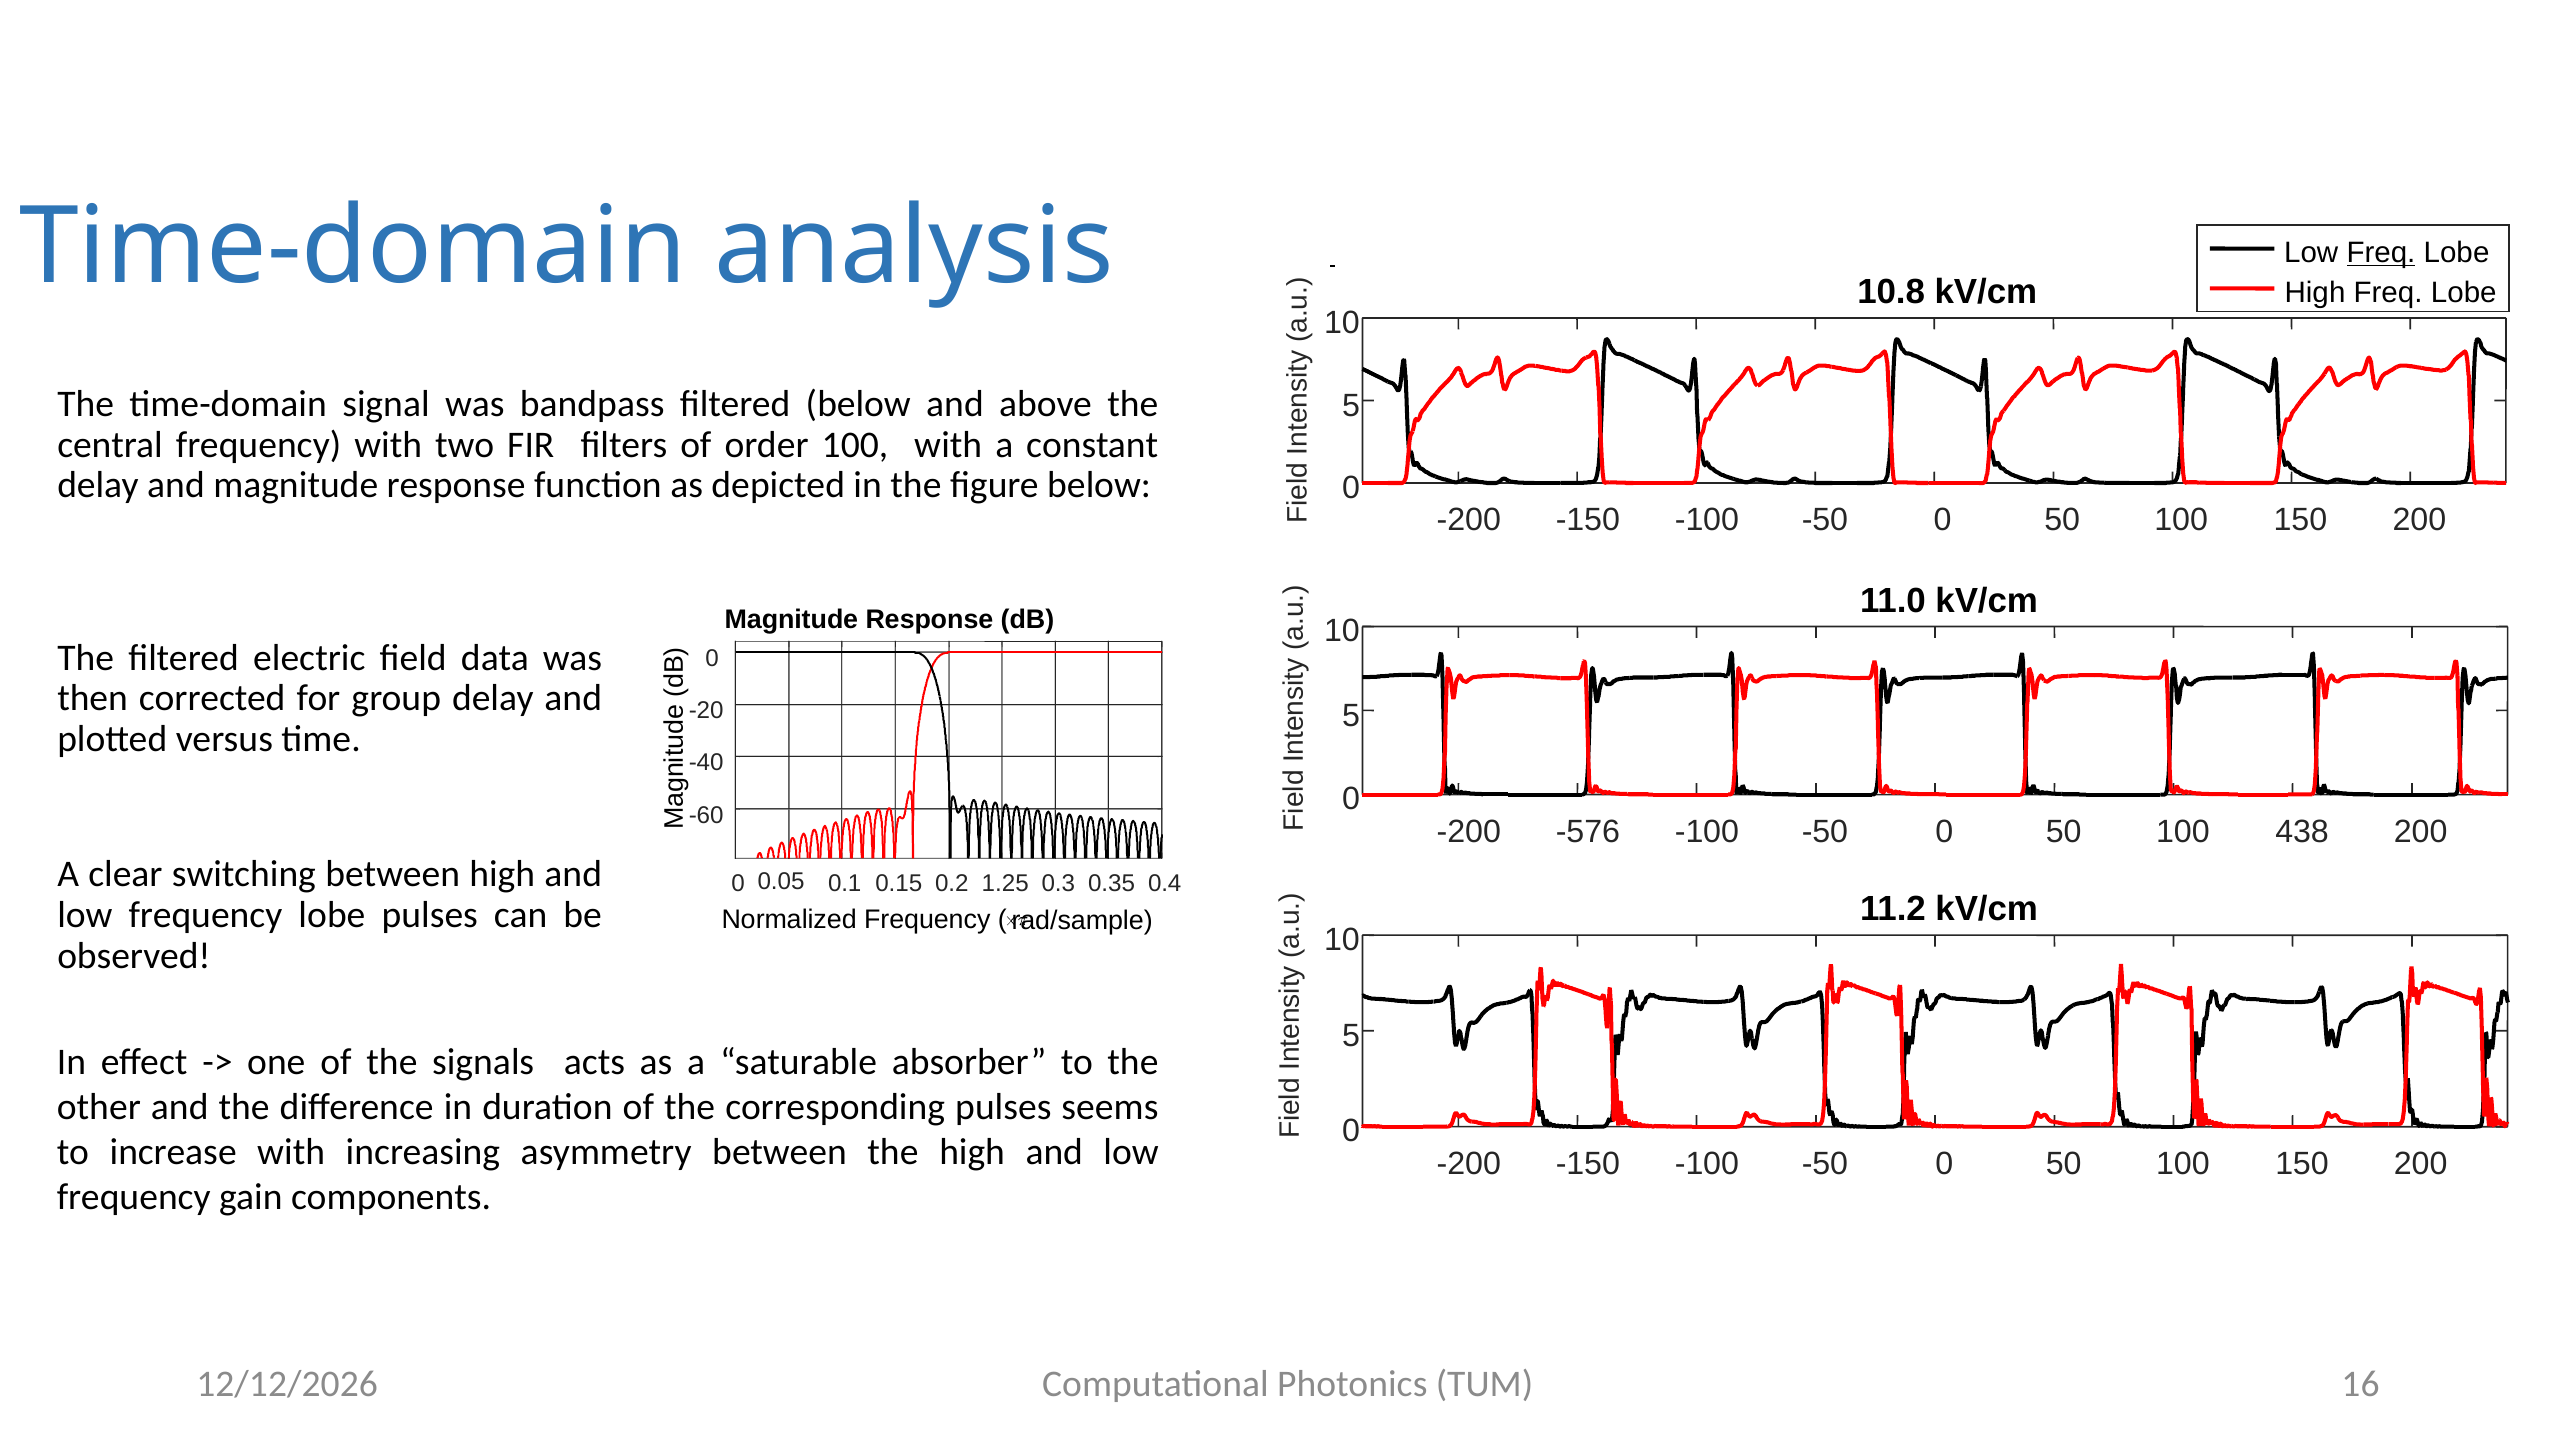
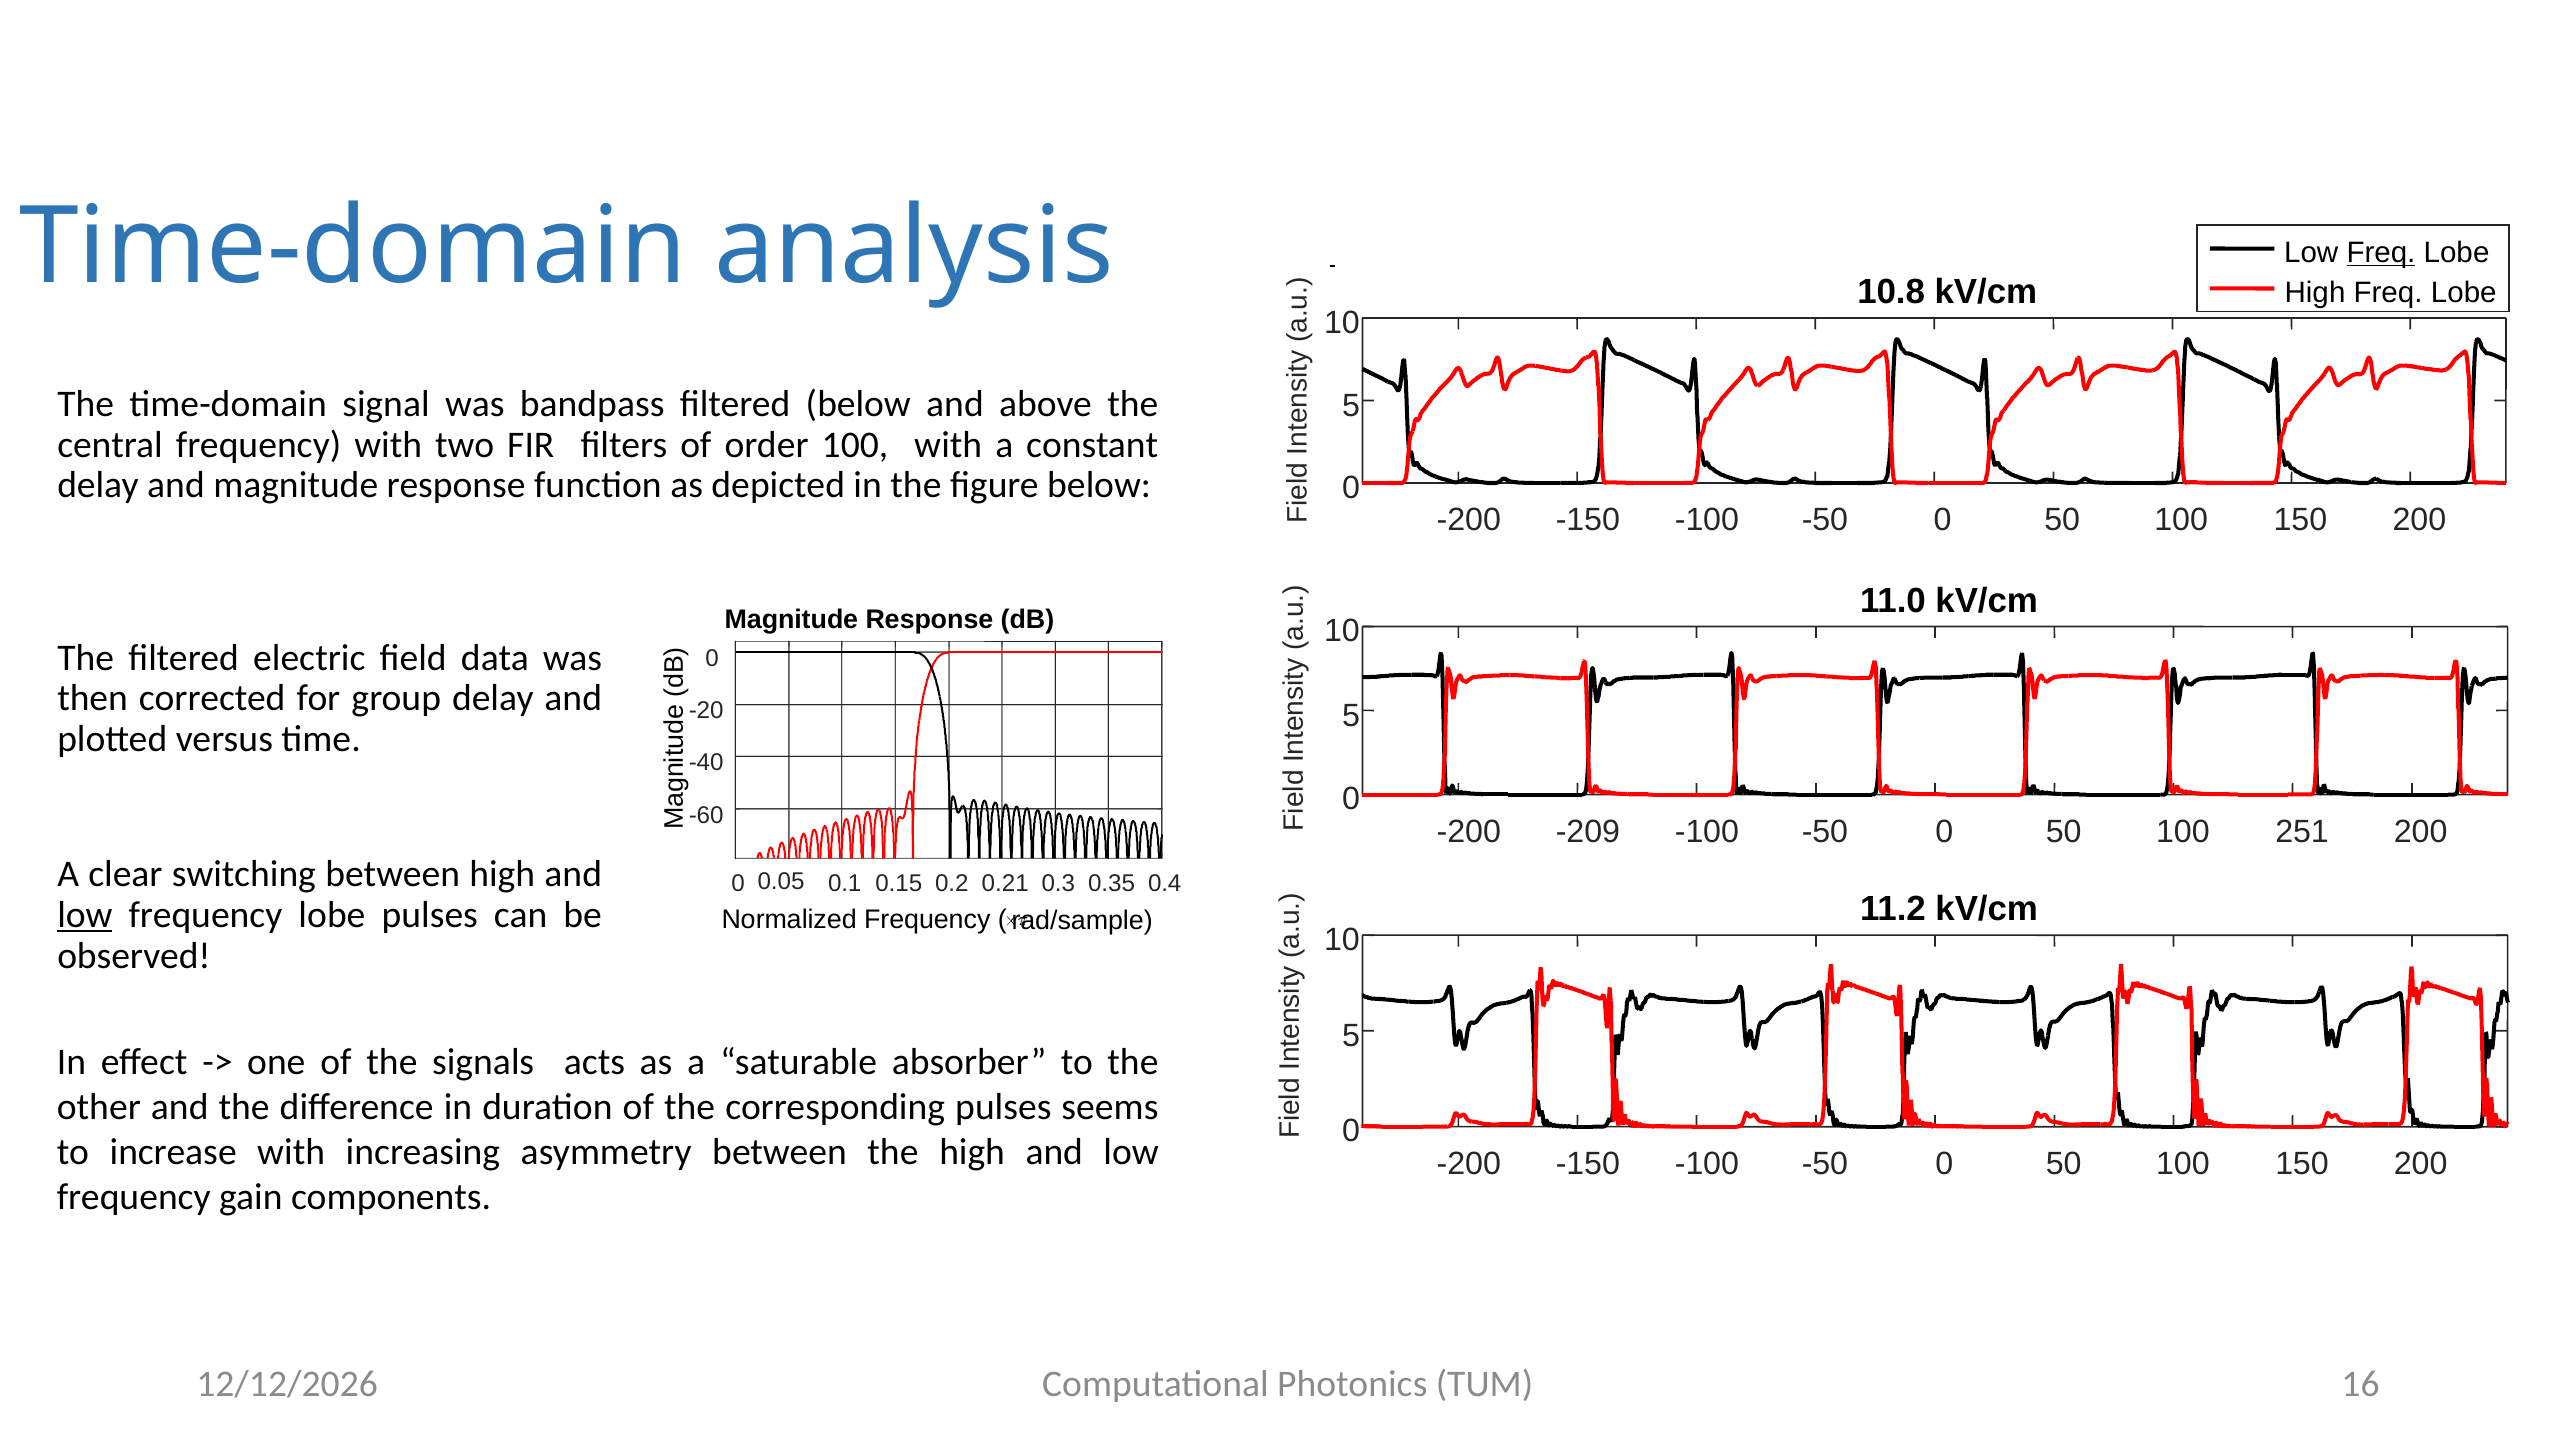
-576: -576 -> -209 (1588, 832)
438: 438 -> 251 (2302, 832)
1.25: 1.25 -> 0.21 (1005, 883)
low underline: none -> present (85, 915)
